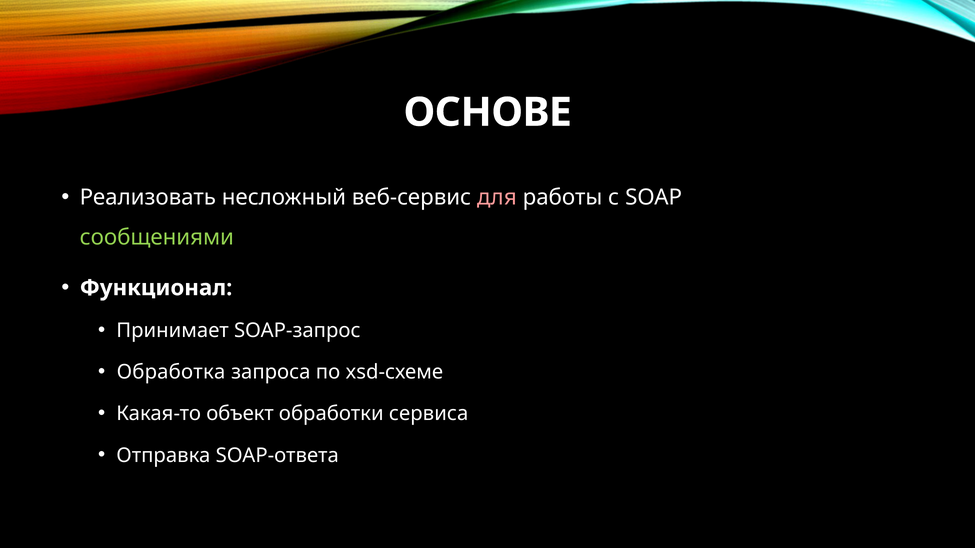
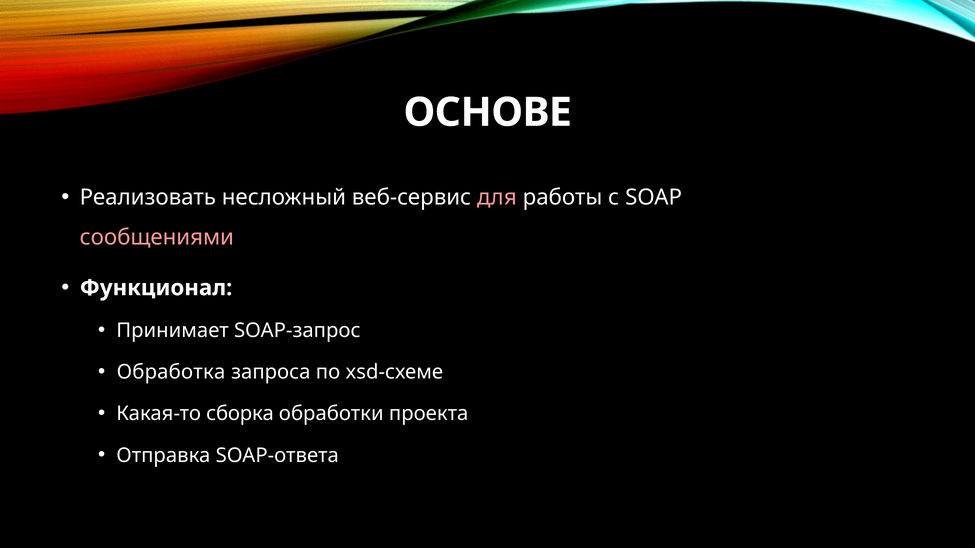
сообщениями colour: light green -> pink (157, 238)
объект: объект -> сборка (240, 414)
сервиса: сервиса -> проекта (429, 414)
